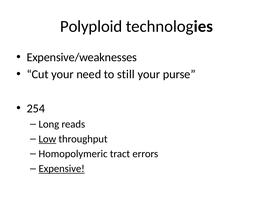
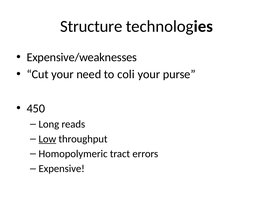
Polyploid: Polyploid -> Structure (91, 26)
still: still -> coli (126, 74)
254: 254 -> 450 (36, 108)
Expensive underline: present -> none (62, 168)
